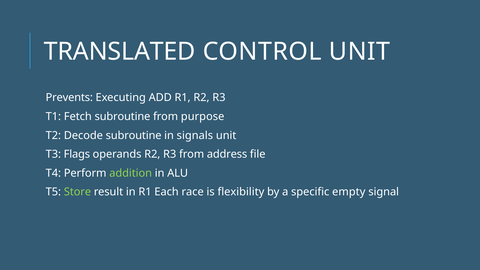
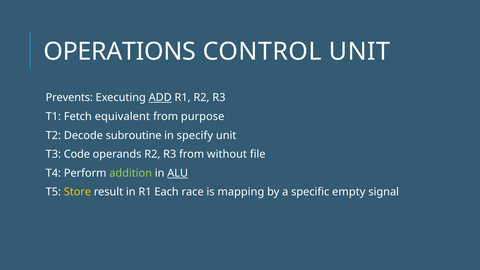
TRANSLATED: TRANSLATED -> OPERATIONS (120, 52)
ADD underline: none -> present (160, 98)
Fetch subroutine: subroutine -> equivalent (122, 117)
signals: signals -> specify (195, 135)
Flags: Flags -> Code (77, 154)
address: address -> without (227, 154)
ALU underline: none -> present (178, 173)
Store colour: light green -> yellow (77, 192)
flexibility: flexibility -> mapping (241, 192)
